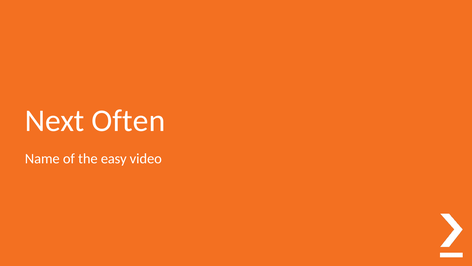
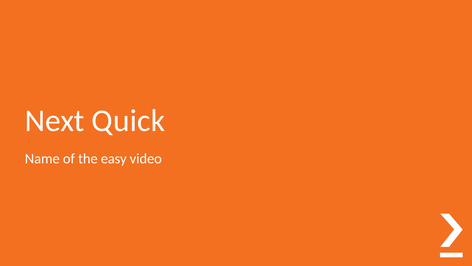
Often: Often -> Quick (128, 121)
